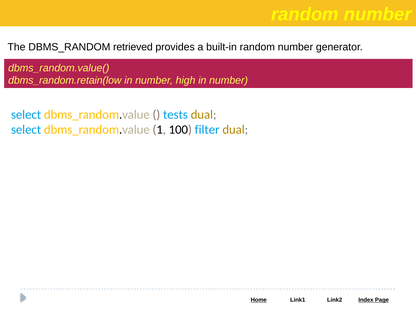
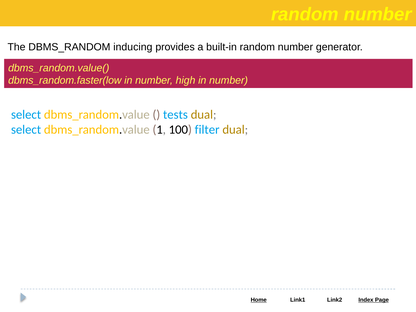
retrieved: retrieved -> inducing (133, 47)
dbms_random.retain(low: dbms_random.retain(low -> dbms_random.faster(low (65, 80)
